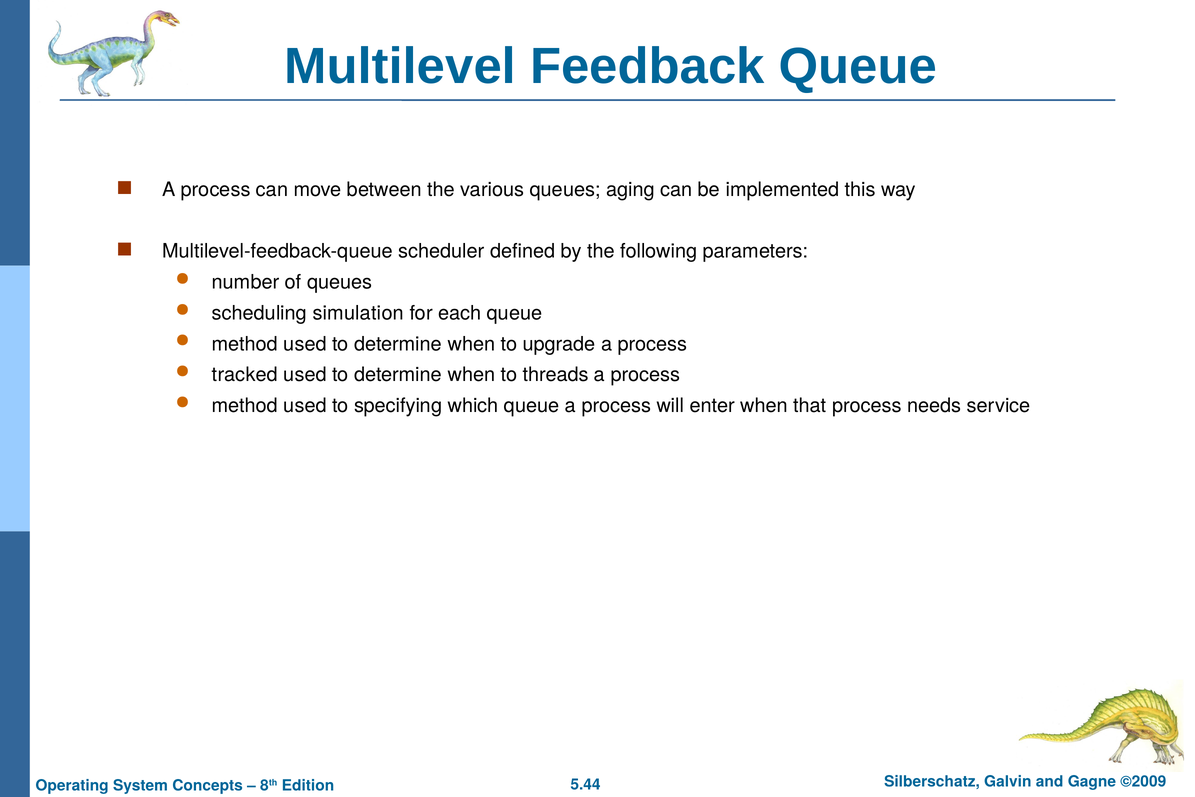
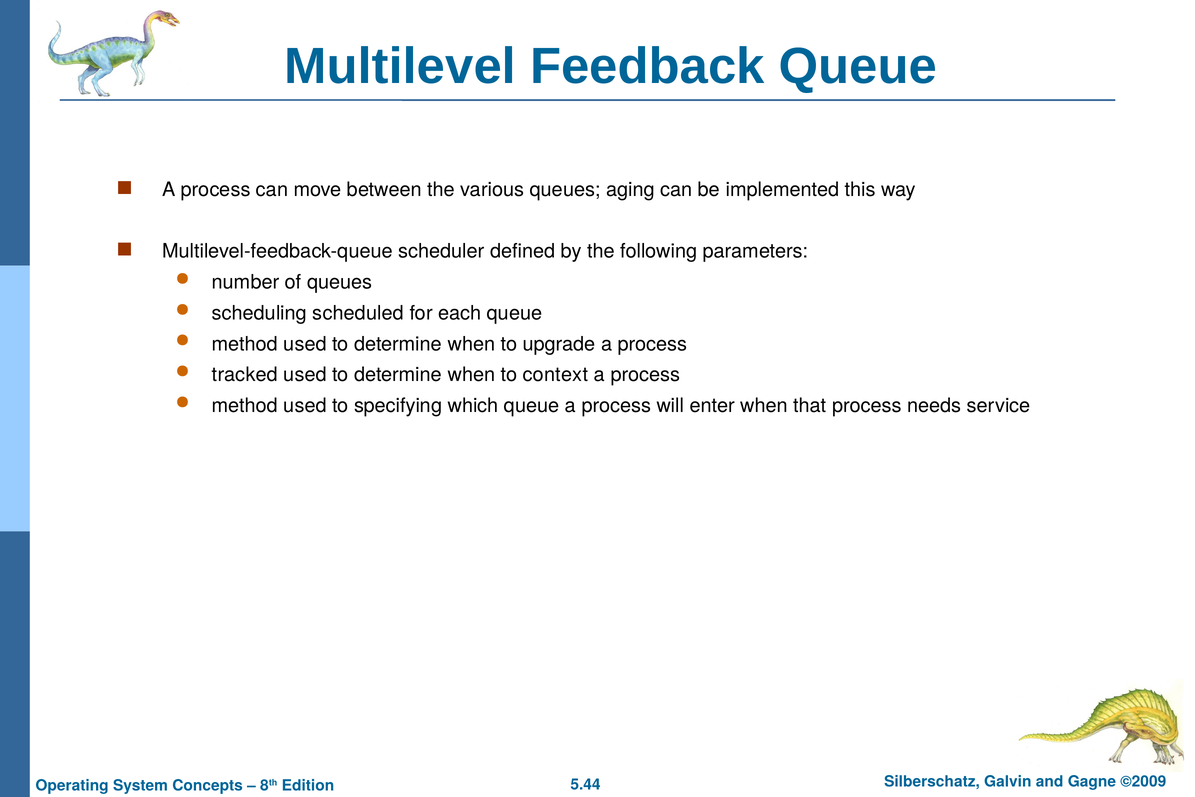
simulation: simulation -> scheduled (358, 313)
threads: threads -> context (555, 375)
